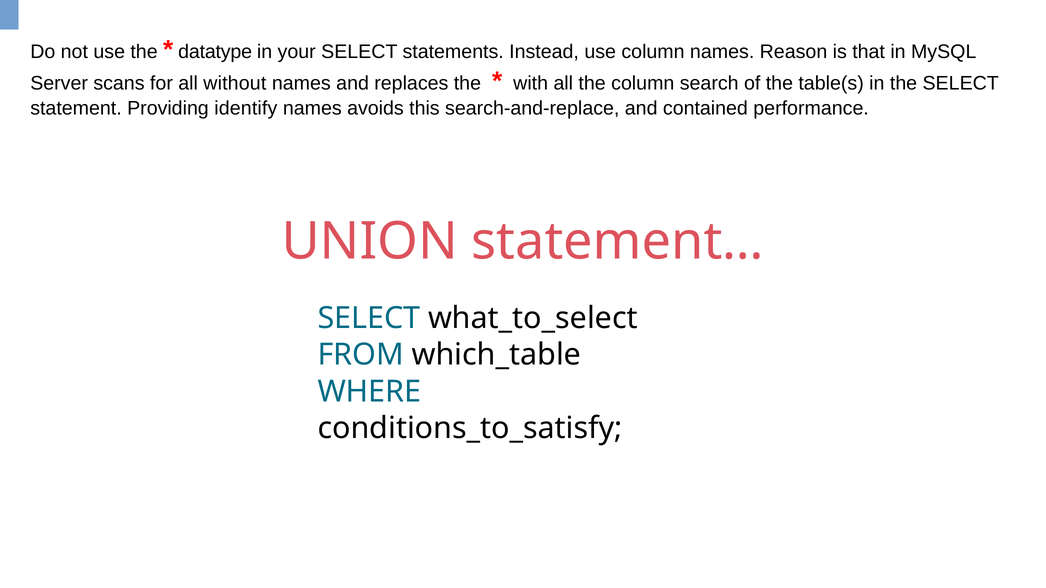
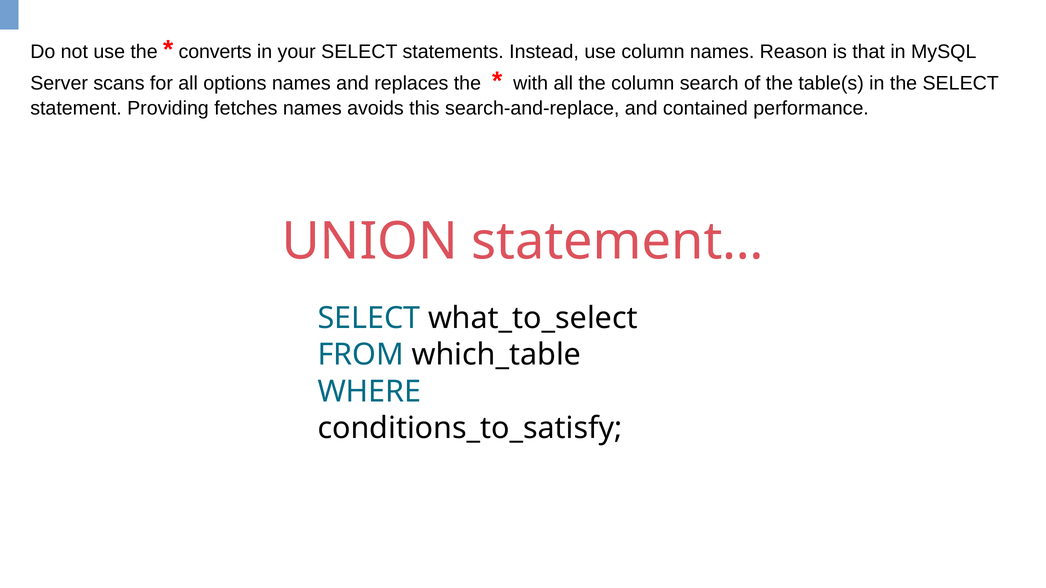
datatype: datatype -> converts (215, 52)
without: without -> options (235, 83)
identify: identify -> fetches (246, 108)
